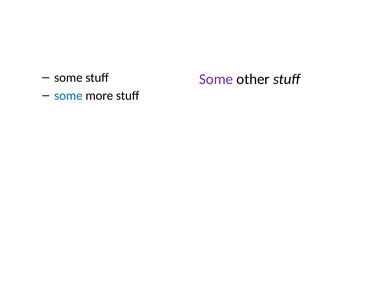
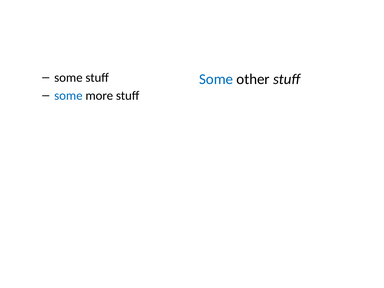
Some colour: purple -> blue (216, 79)
